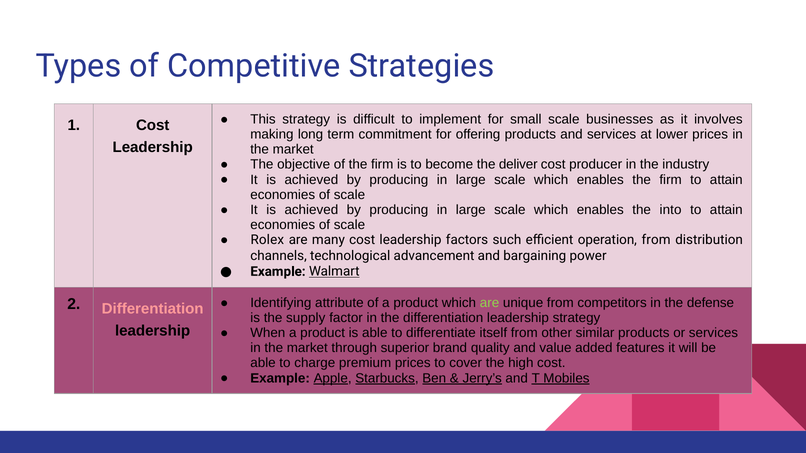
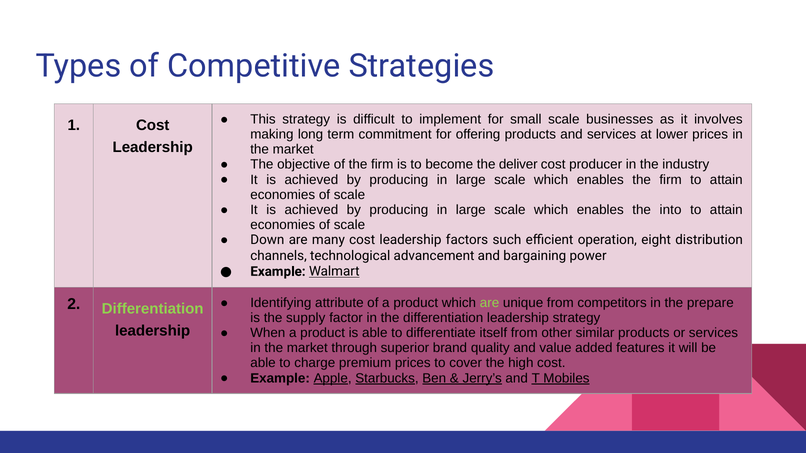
Rolex: Rolex -> Down (267, 240)
operation from: from -> eight (656, 240)
defense: defense -> prepare (710, 303)
Differentiation colour: pink -> light green (153, 309)
